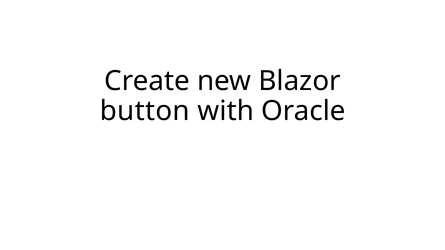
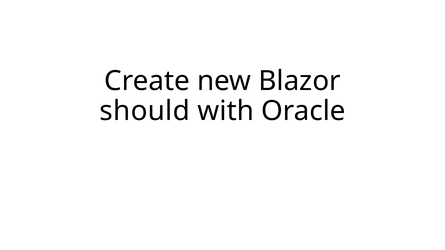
button: button -> should (145, 111)
